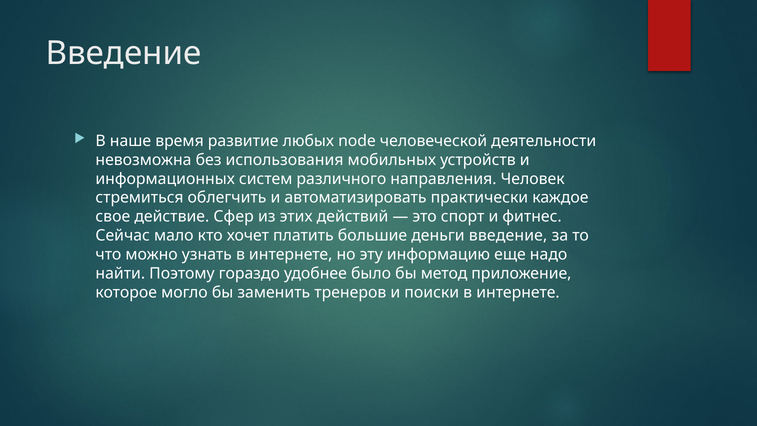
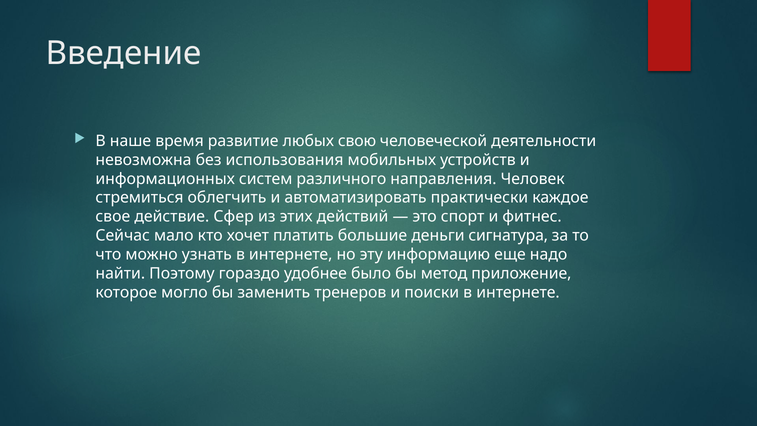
node: node -> свою (357, 141)
деньги введение: введение -> сигнатура (508, 236)
